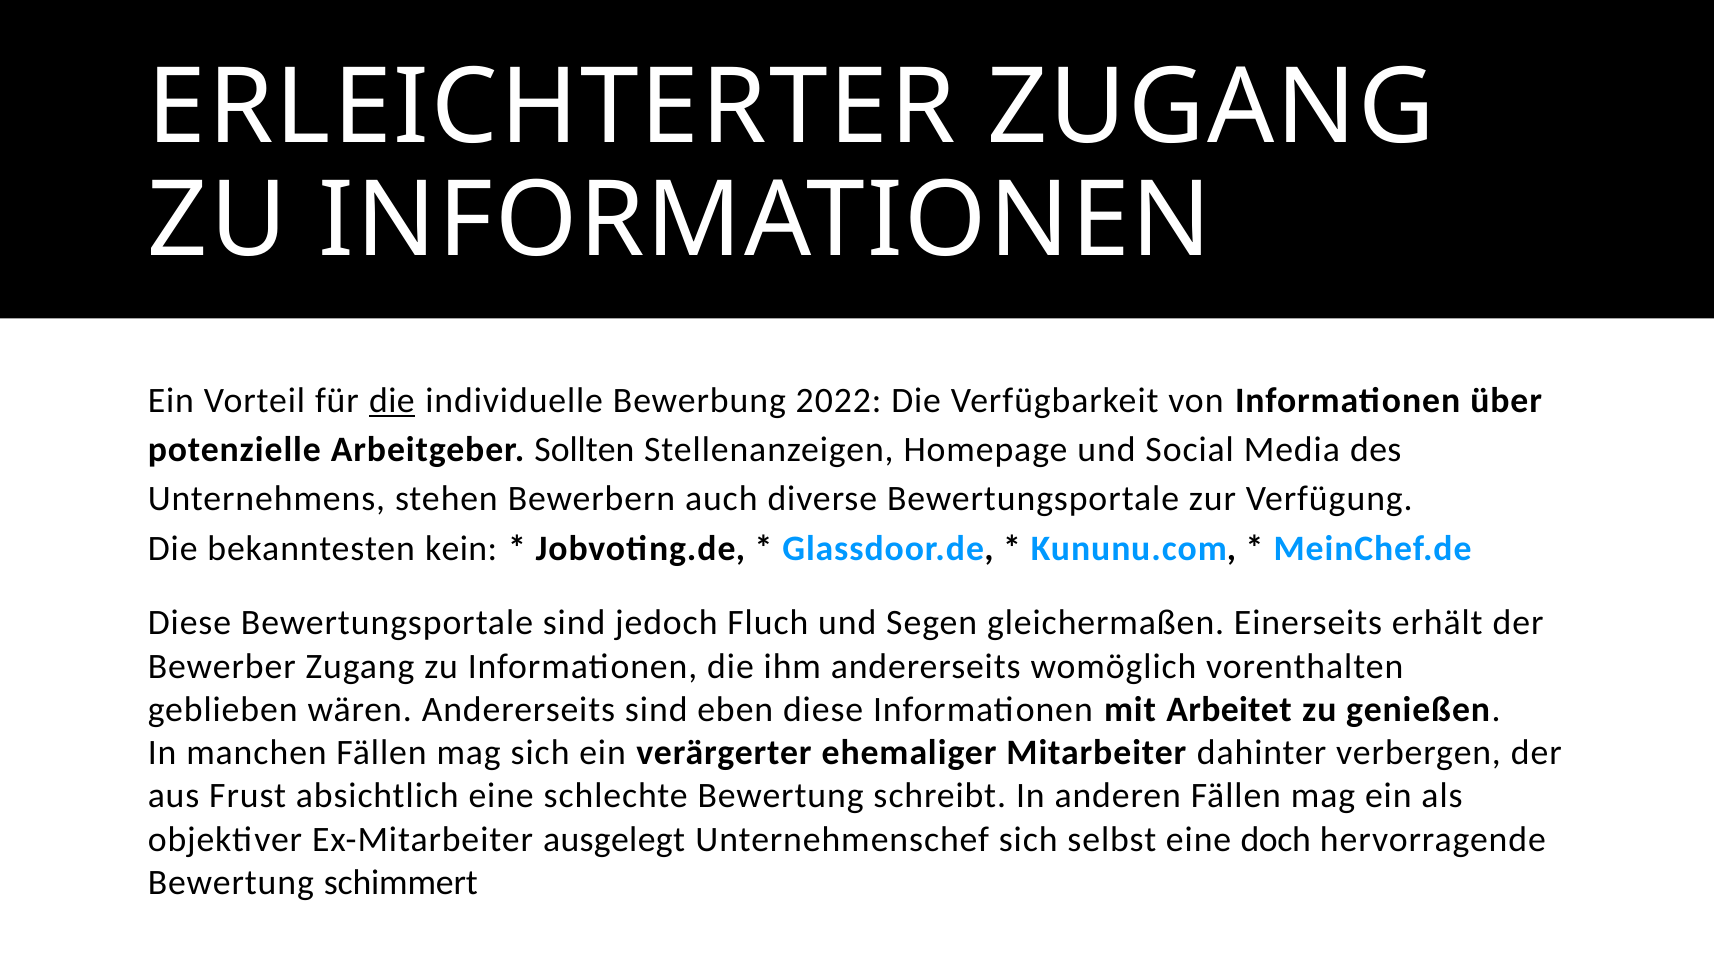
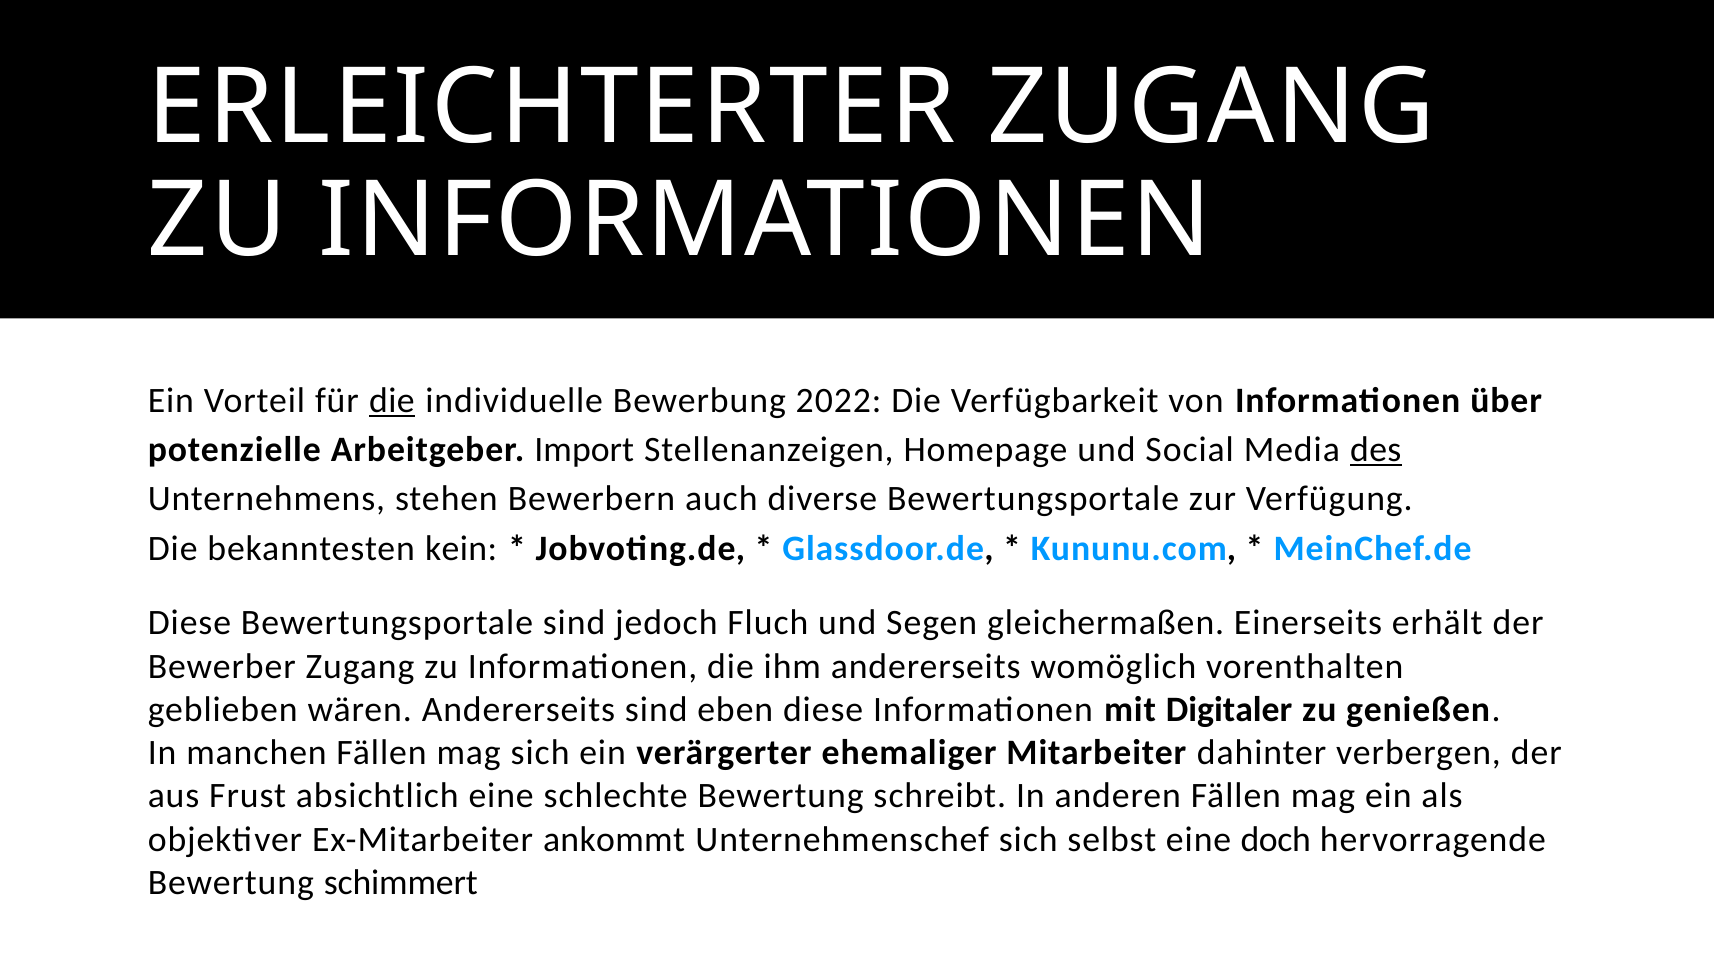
Sollten: Sollten -> Import (584, 450)
des underline: none -> present (1376, 450)
Arbeitet: Arbeitet -> Digitaler (1229, 710)
ausgelegt: ausgelegt -> ankommt (614, 839)
